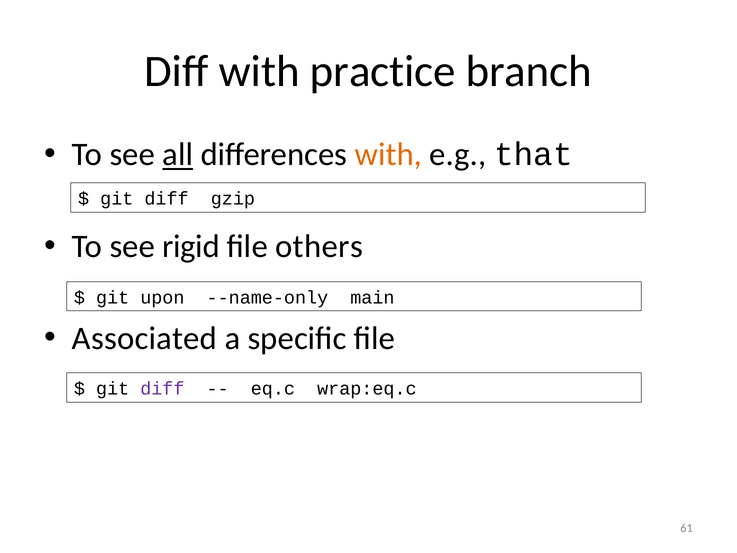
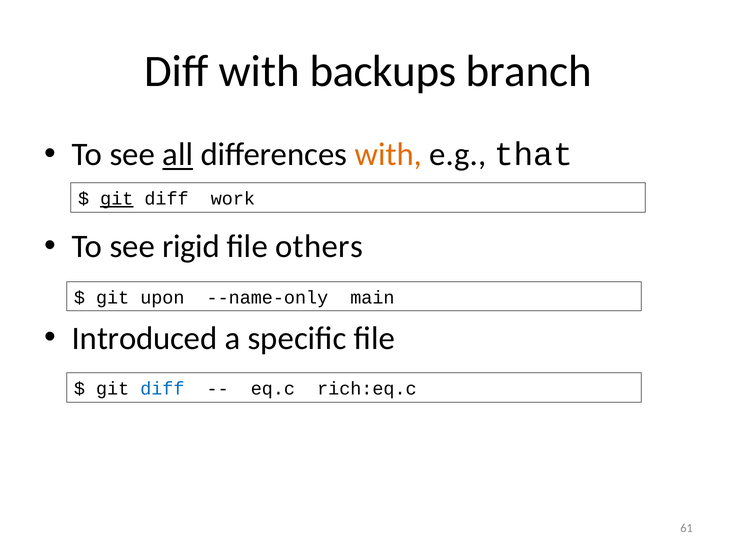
practice: practice -> backups (383, 71)
git underline: none -> present (117, 199)
gzip: gzip -> work (233, 199)
Associated: Associated -> Introduced (145, 338)
diff colour: purple -> blue (162, 389)
wrap:eq.c: wrap:eq.c -> rich:eq.c (367, 389)
